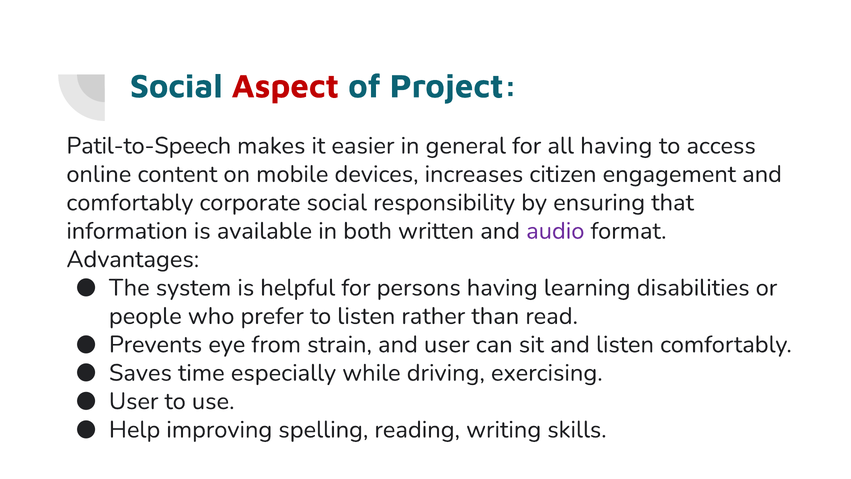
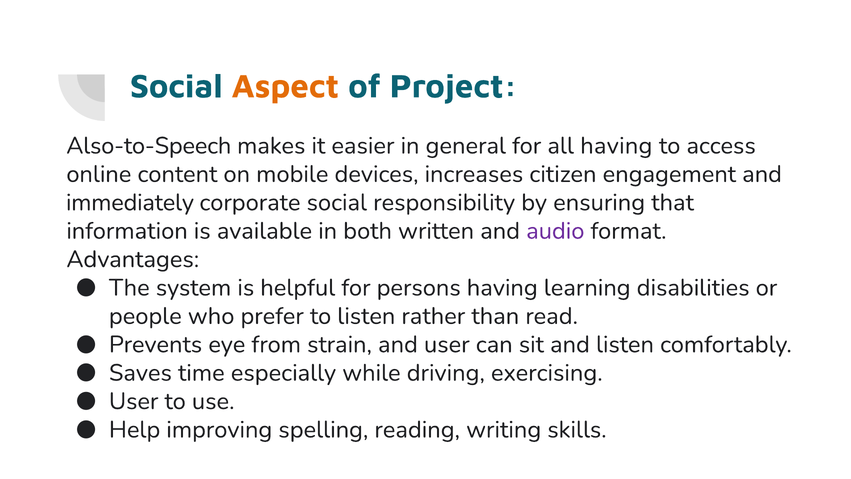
Aspect colour: red -> orange (285, 86)
Patil-to-Speech: Patil-to-Speech -> Also-to-Speech (149, 146)
comfortably: comfortably -> immediately (130, 202)
